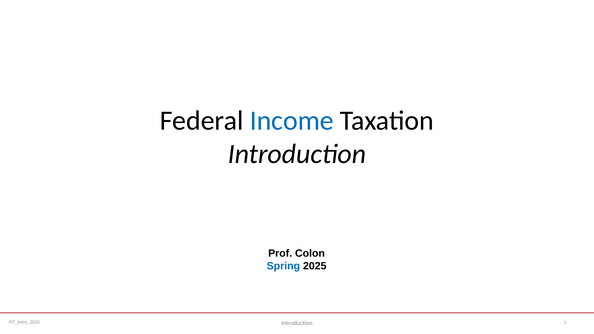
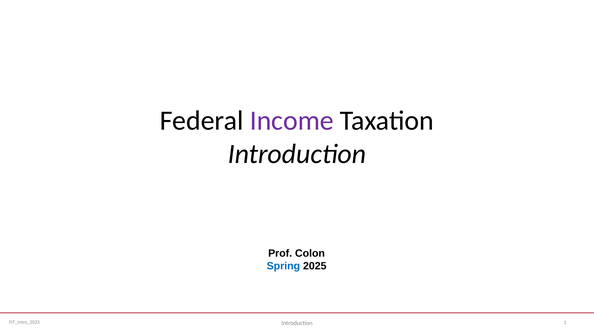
Income colour: blue -> purple (292, 121)
